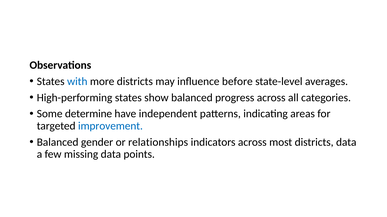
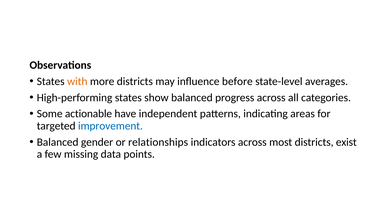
with colour: blue -> orange (77, 82)
determine: determine -> actionable (89, 114)
districts data: data -> exist (346, 143)
